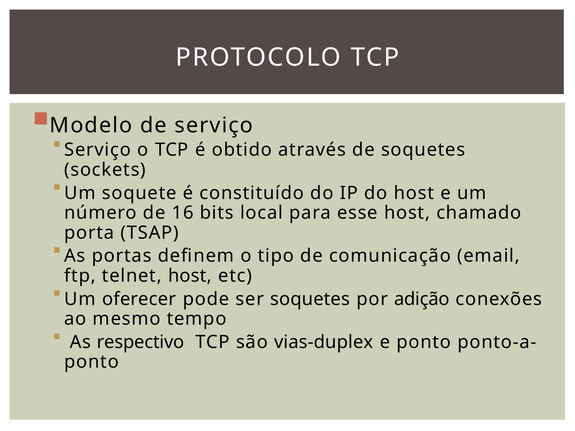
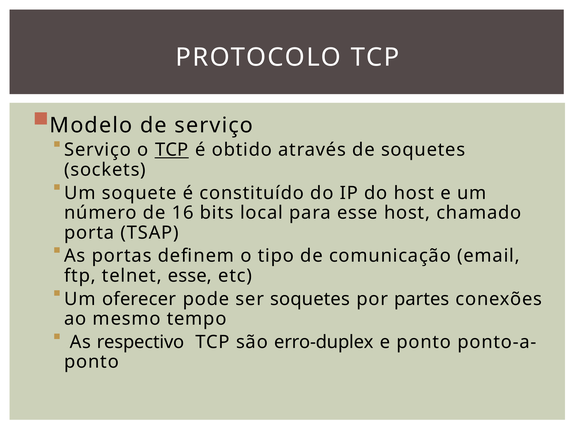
TCP underline: none -> present (172, 150)
telnet host: host -> esse (190, 276)
adição: adição -> partes (422, 299)
vias-duplex: vias-duplex -> erro-duplex (324, 342)
